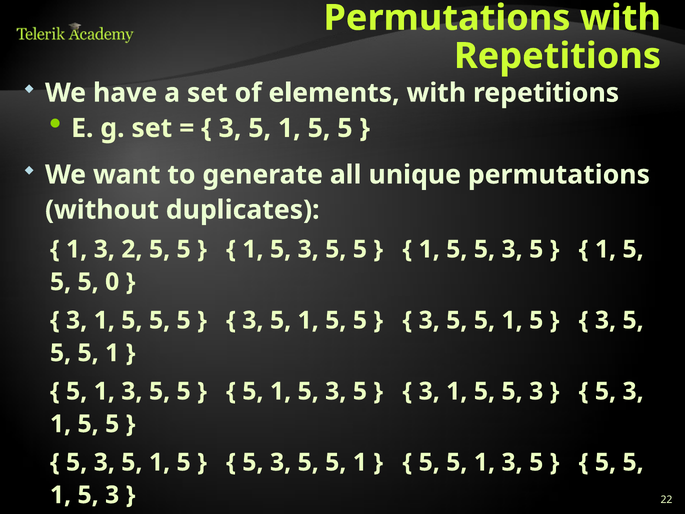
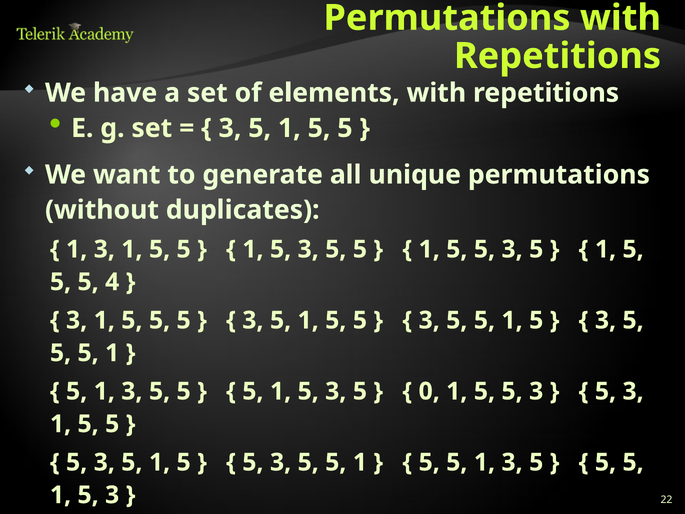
1 3 2: 2 -> 1 (132, 249)
0: 0 -> 4 (112, 282)
3: 3 -> 0 (429, 391)
